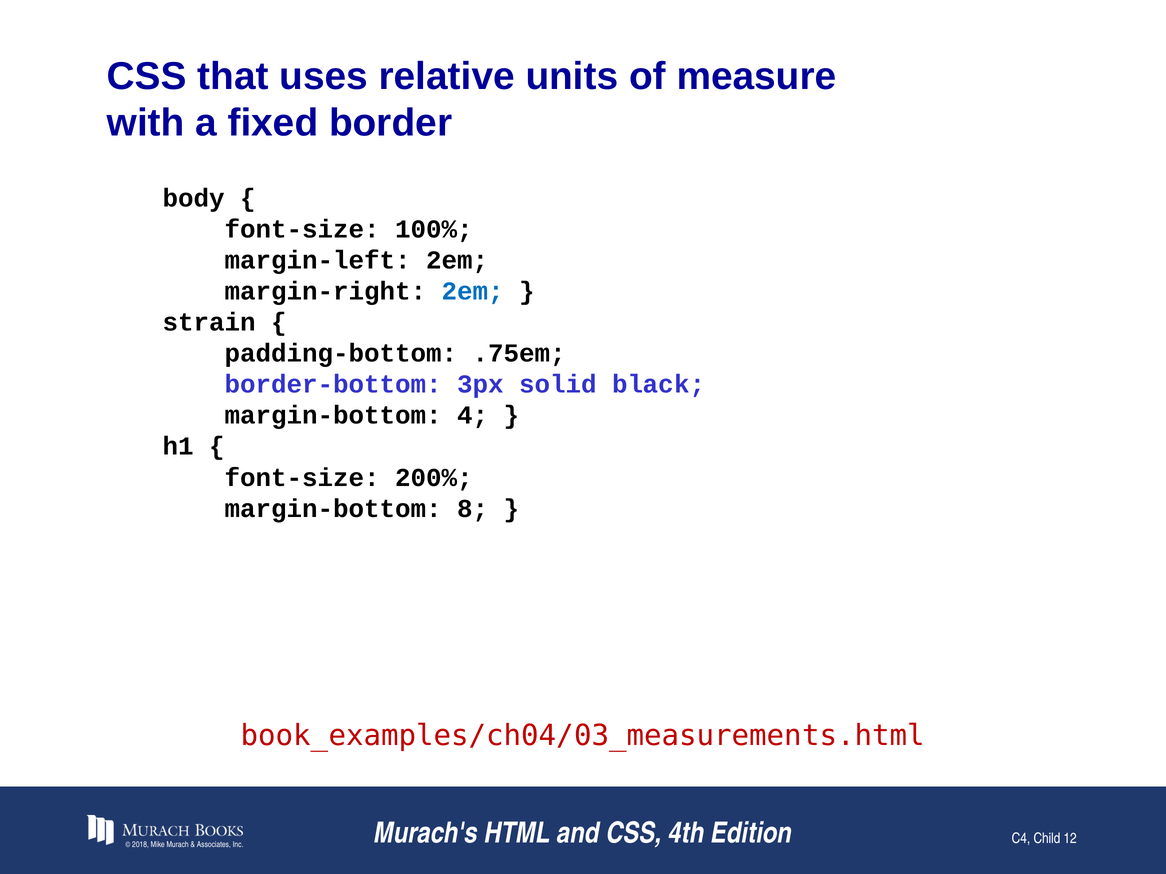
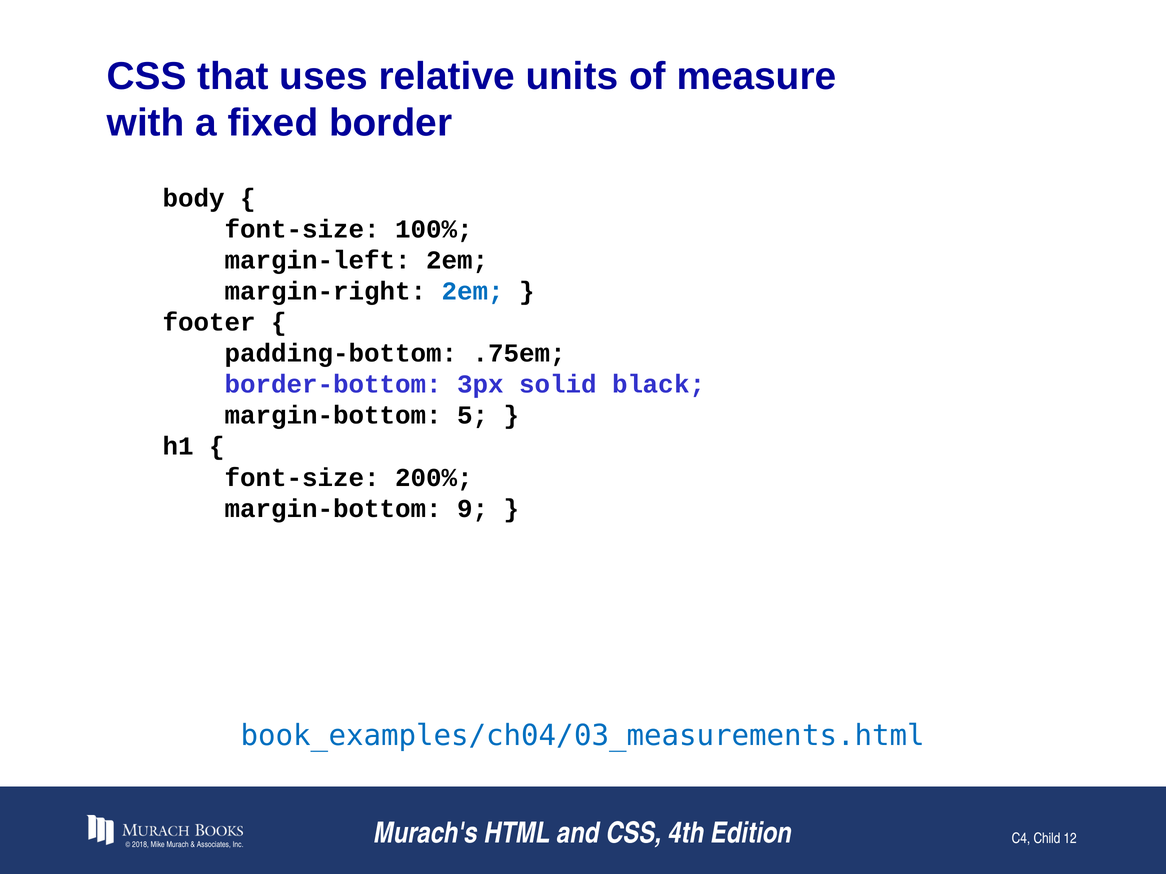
strain: strain -> footer (209, 322)
4: 4 -> 5 (473, 416)
8: 8 -> 9 (473, 509)
book_examples/ch04/03_measurements.html colour: red -> blue (583, 736)
